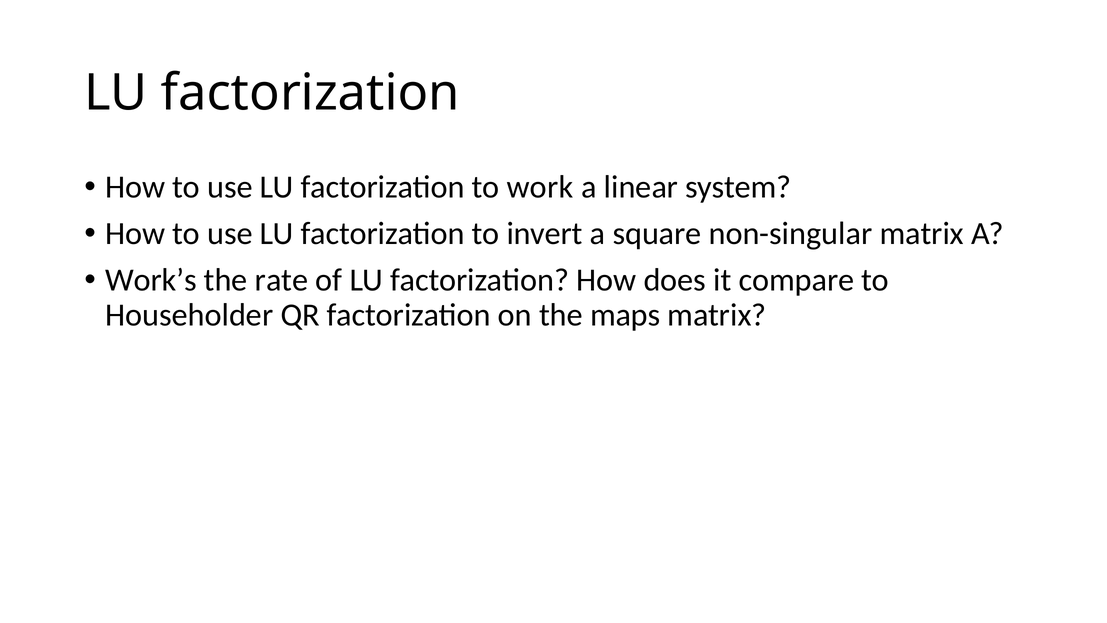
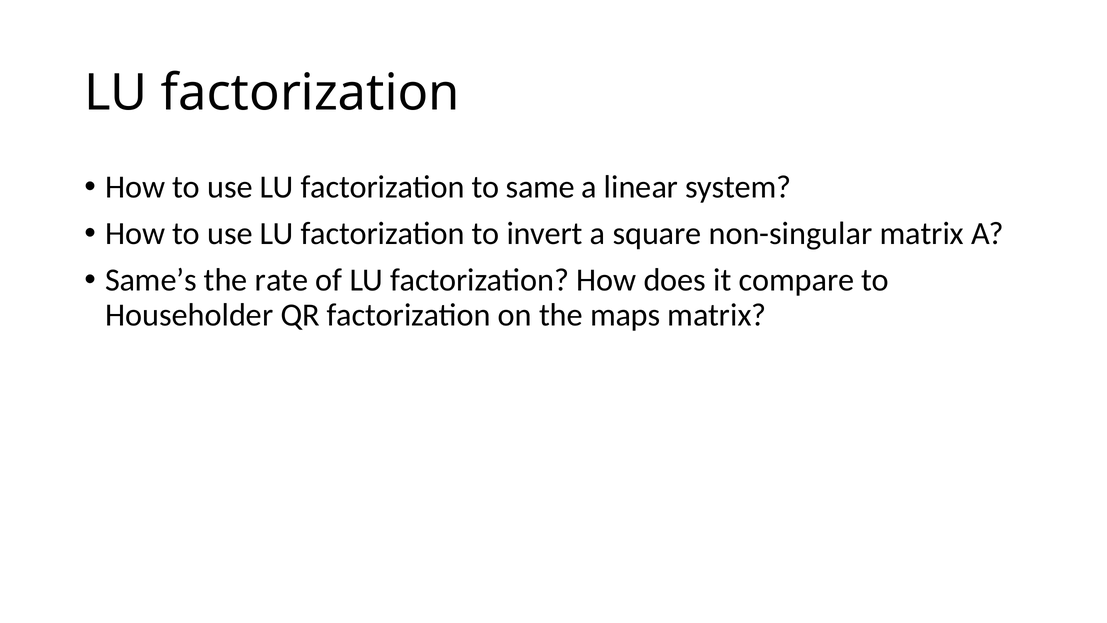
work: work -> same (540, 187)
Work’s: Work’s -> Same’s (151, 280)
